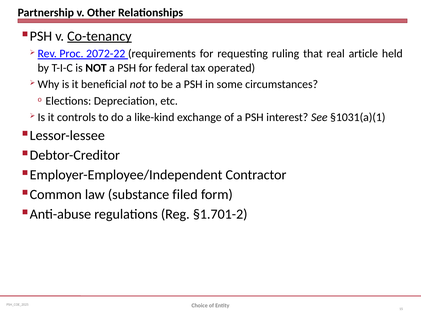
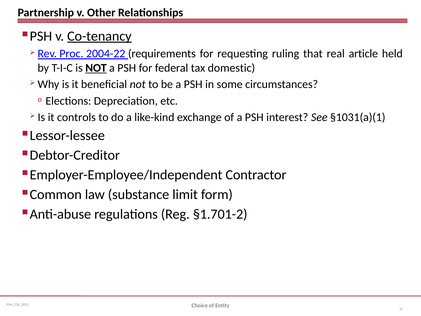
2072-22: 2072-22 -> 2004-22 (106, 54)
NOT underline: none -> present (96, 68)
operated: operated -> domestic (231, 68)
filed: filed -> limit (185, 194)
